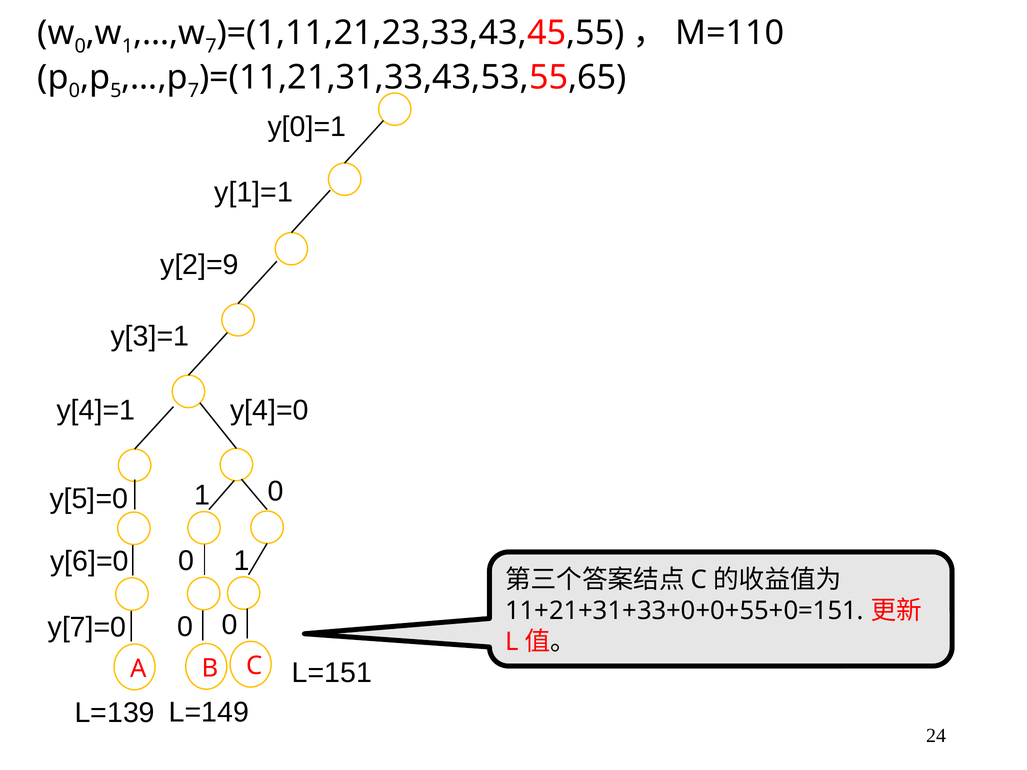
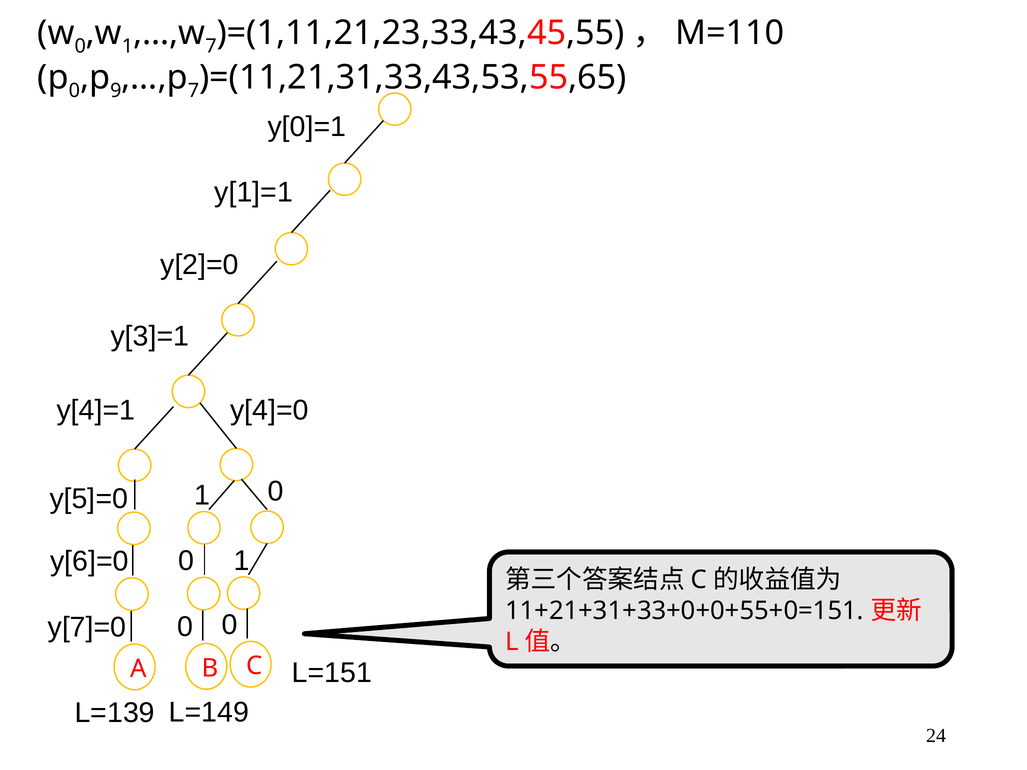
5: 5 -> 9 (116, 91)
y[2]=9: y[2]=9 -> y[2]=0 (199, 265)
